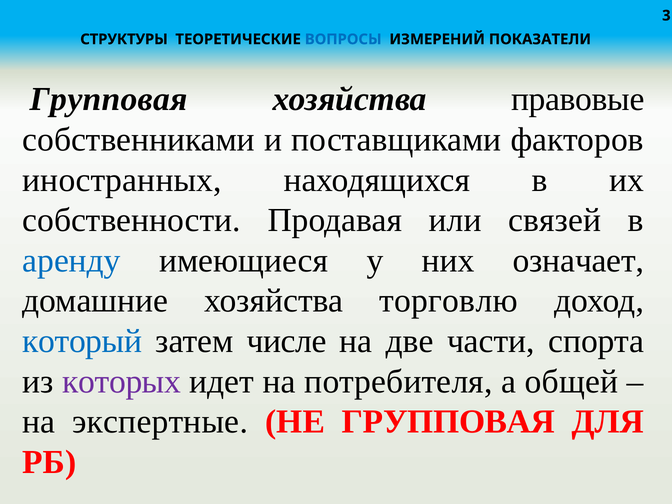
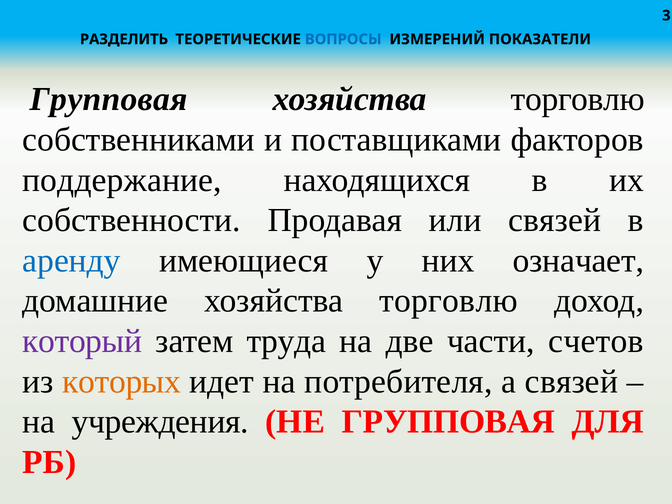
СТРУКТУРЫ: СТРУКТУРЫ -> РАЗДЕЛИТЬ (124, 39)
правовые: правовые -> торговлю (578, 99)
иностранных: иностранных -> поддержание (122, 180)
который colour: blue -> purple (82, 341)
числе: числе -> труда (287, 341)
спорта: спорта -> счетов (596, 341)
которых colour: purple -> orange (122, 382)
а общей: общей -> связей (571, 382)
экспертные: экспертные -> учреждения (160, 422)
